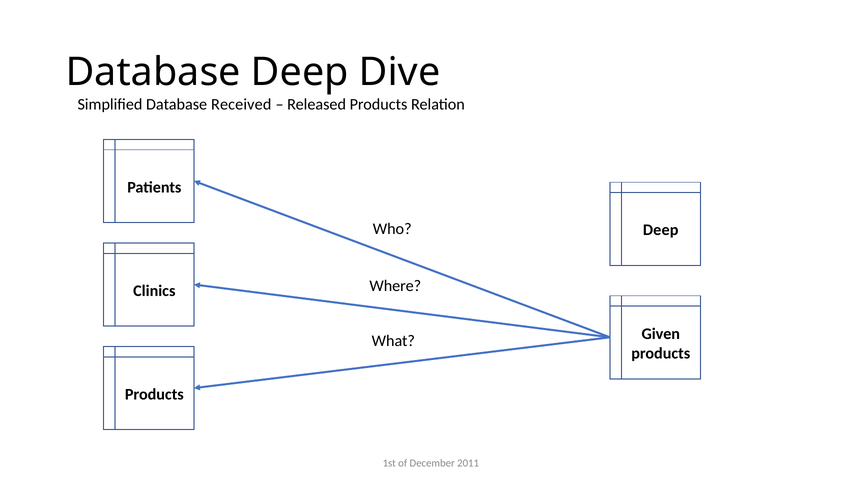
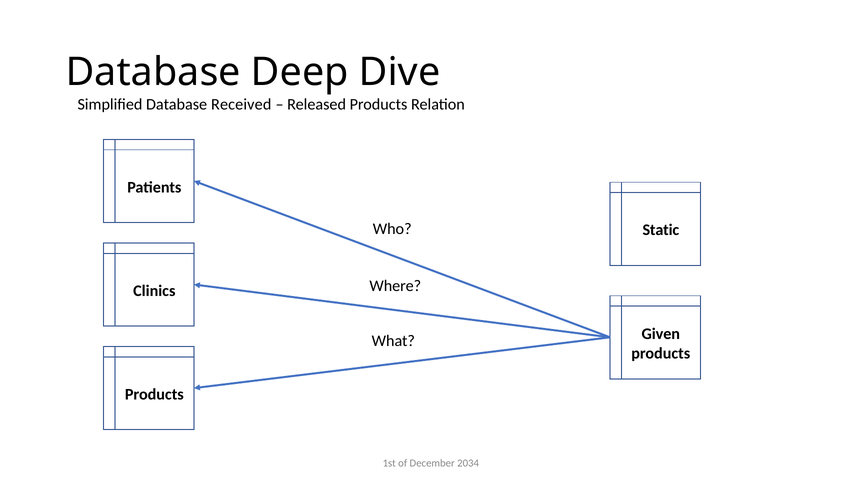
Deep: Deep -> Static (661, 230)
2011: 2011 -> 2034 (468, 463)
